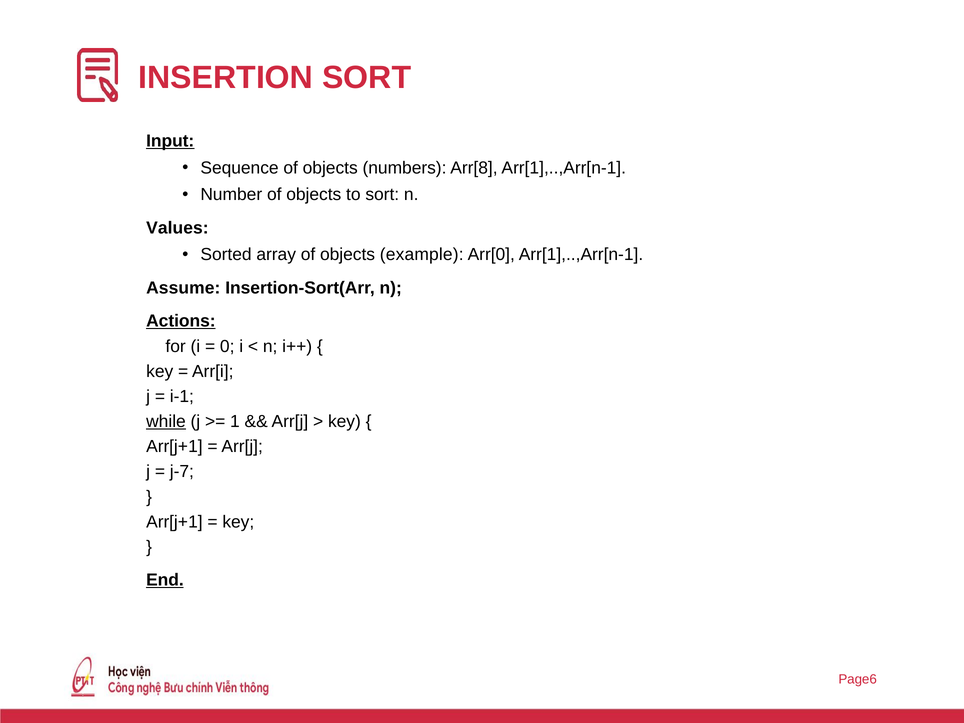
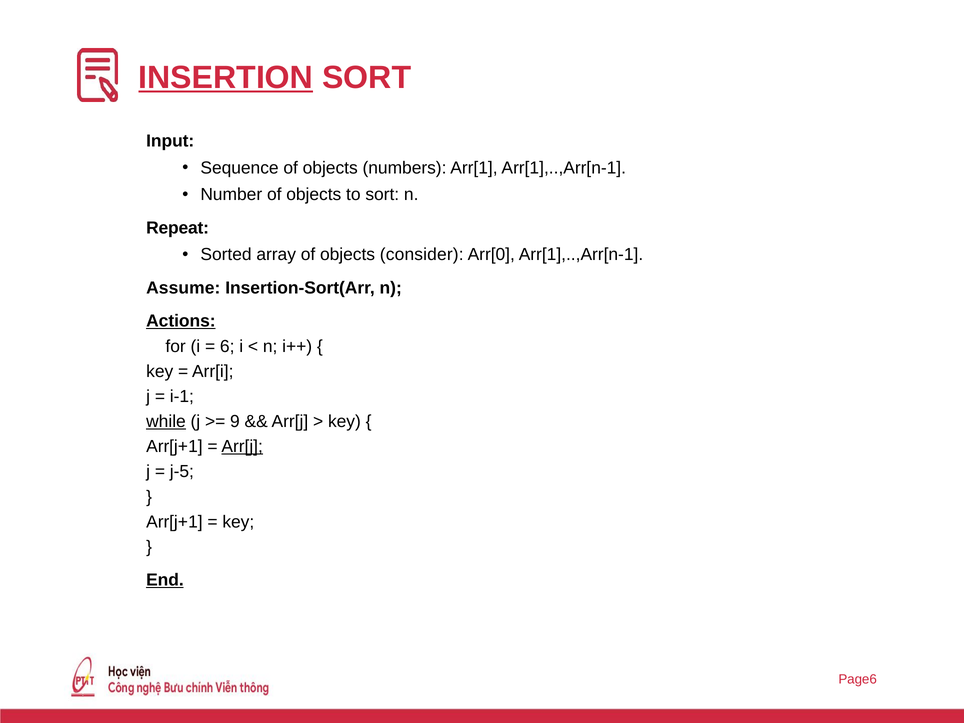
INSERTION underline: none -> present (226, 78)
Input underline: present -> none (170, 141)
Arr[8: Arr[8 -> Arr[1 (474, 168)
Values: Values -> Repeat (178, 228)
example: example -> consider (422, 255)
0: 0 -> 6 (227, 346)
1: 1 -> 9 (235, 422)
Arr[j underline: none -> present (242, 447)
j-7: j-7 -> j-5 (182, 472)
